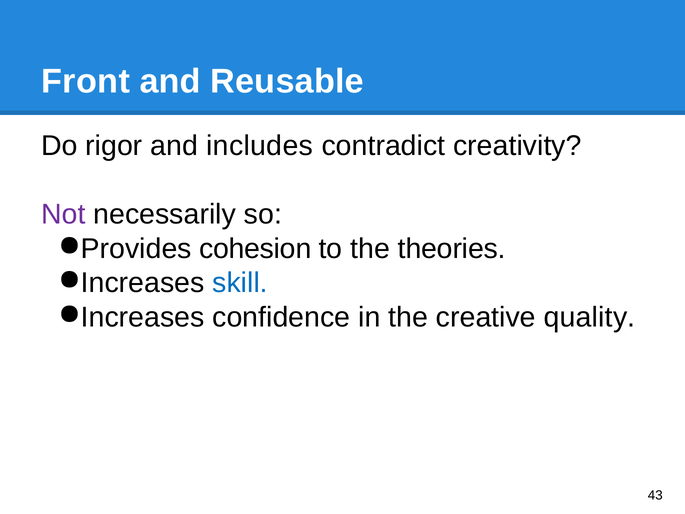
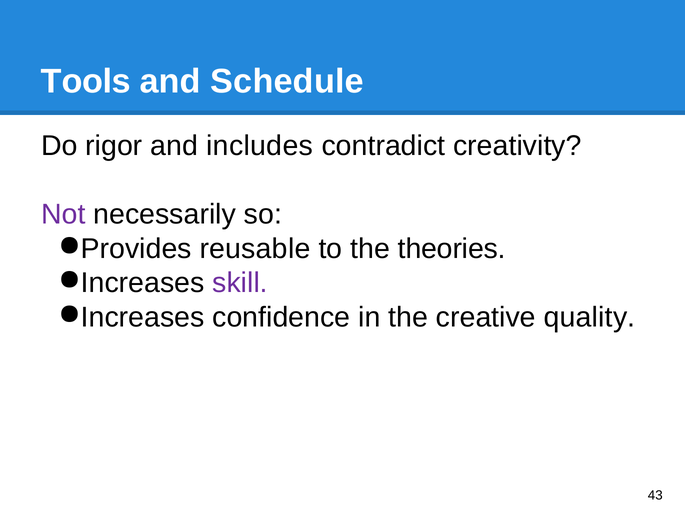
Front: Front -> Tools (86, 81)
Reusable: Reusable -> Schedule (287, 81)
cohesion: cohesion -> reusable (255, 249)
skill colour: blue -> purple (240, 283)
